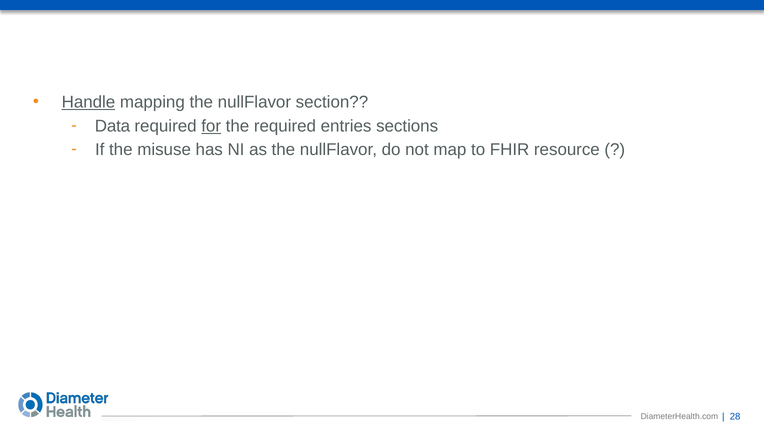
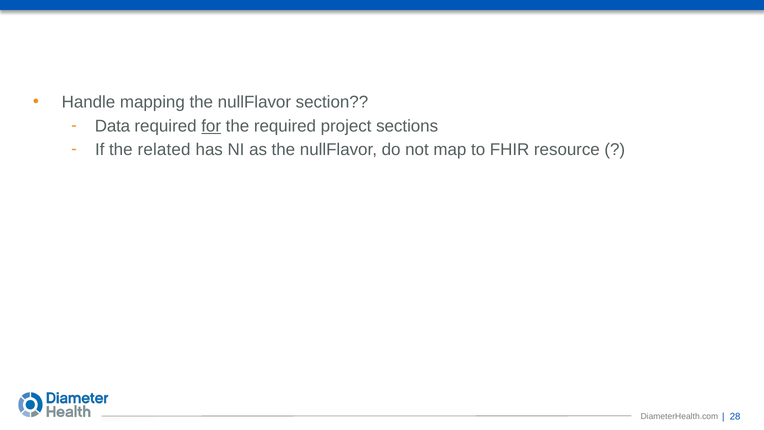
Handle underline: present -> none (88, 102)
entries: entries -> project (346, 126)
misuse: misuse -> related (164, 150)
